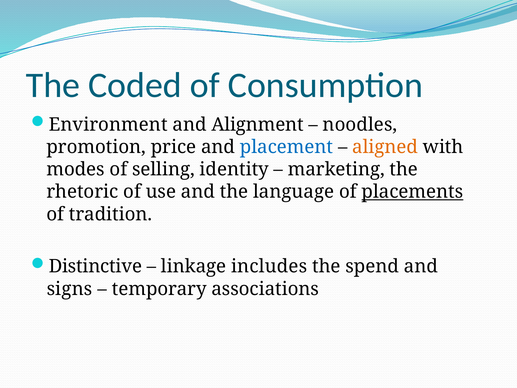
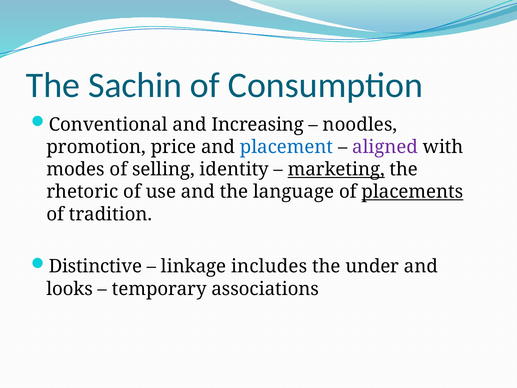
Coded: Coded -> Sachin (135, 85)
Environment: Environment -> Conventional (108, 124)
Alignment: Alignment -> Increasing (258, 124)
aligned colour: orange -> purple (385, 147)
marketing underline: none -> present (336, 169)
spend: spend -> under (372, 266)
signs: signs -> looks (70, 289)
